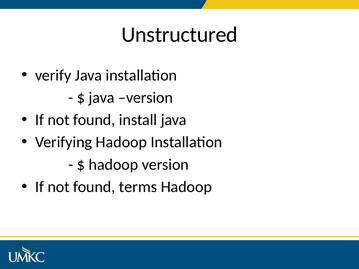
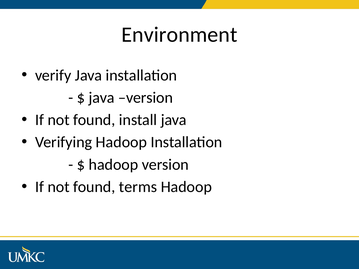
Unstructured: Unstructured -> Environment (179, 35)
